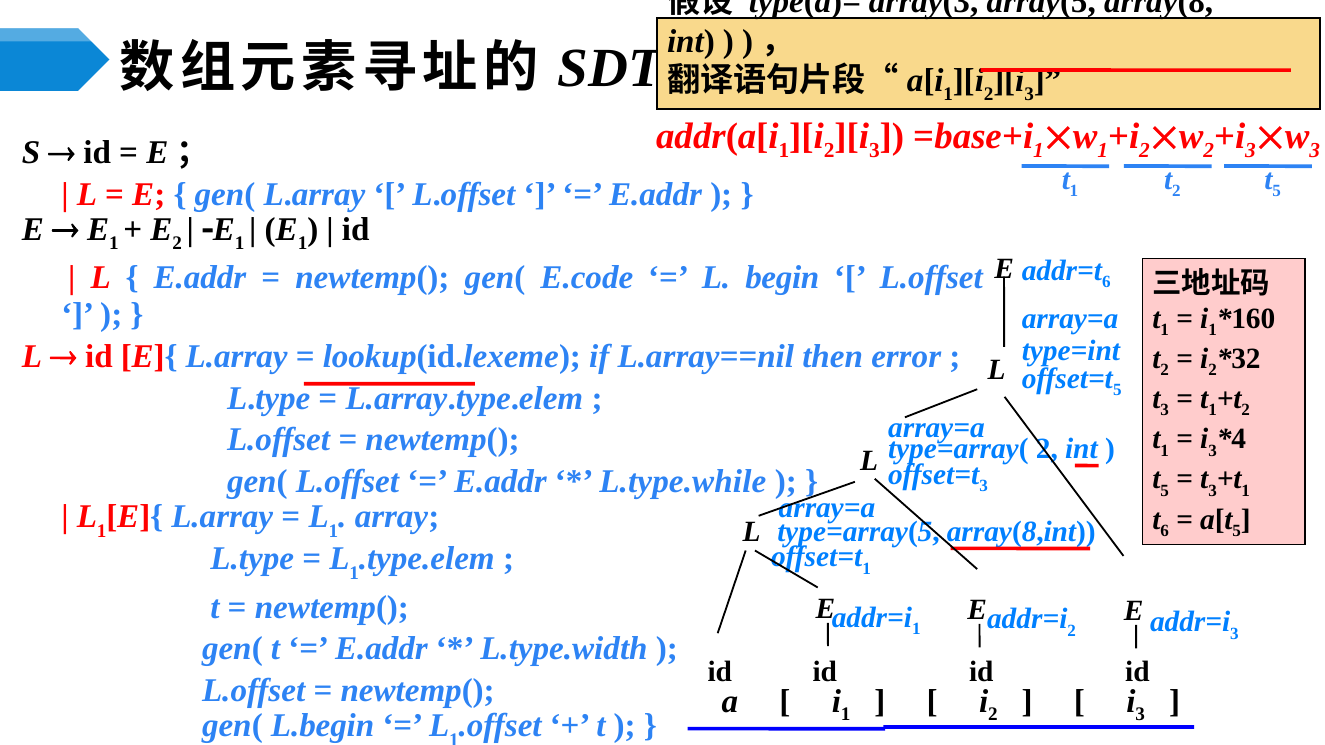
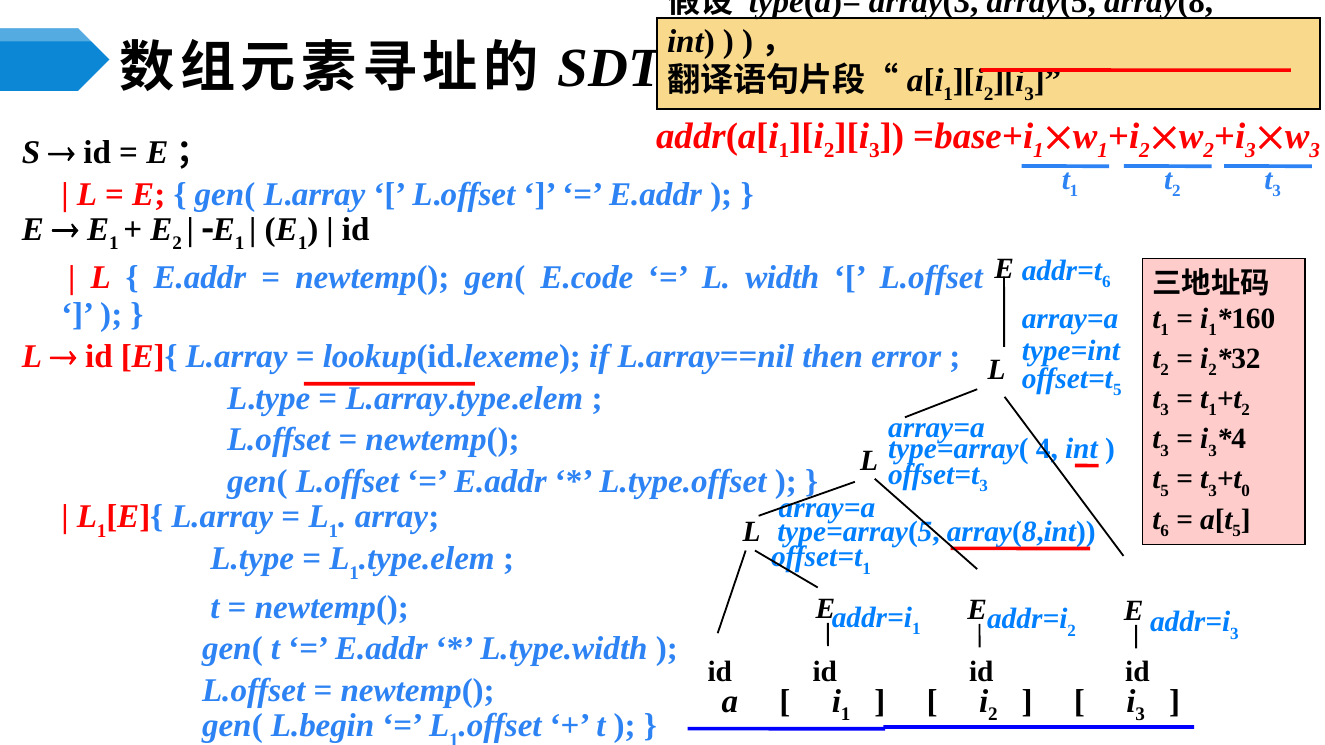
5: 5 -> 3 (1277, 191)
begin: begin -> width (782, 278)
1: 1 -> 3 (1165, 451)
type=array( 2: 2 -> 4 (1047, 449)
1: 1 -> 0 (1246, 491)
L.type.while: L.type.while -> L.type.offset (683, 482)
